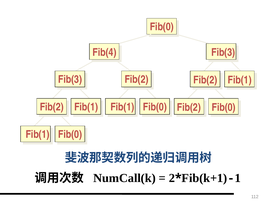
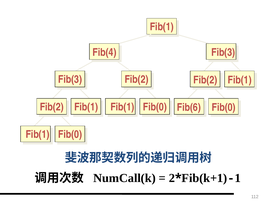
Fib(0: Fib(0 -> Fib(1 (162, 27)
Fib(2: Fib(2 -> Fib(6 (189, 107)
